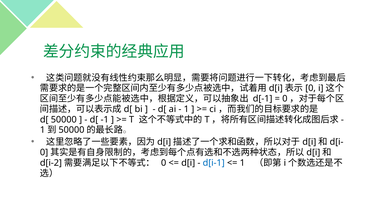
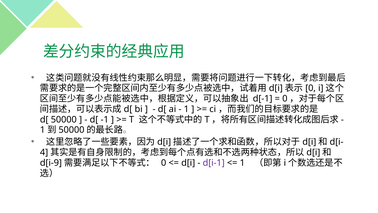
0: 0 -> 4 (44, 152)
d[i-2: d[i-2 -> d[i-9 (51, 163)
d[i-1 colour: blue -> purple (214, 163)
